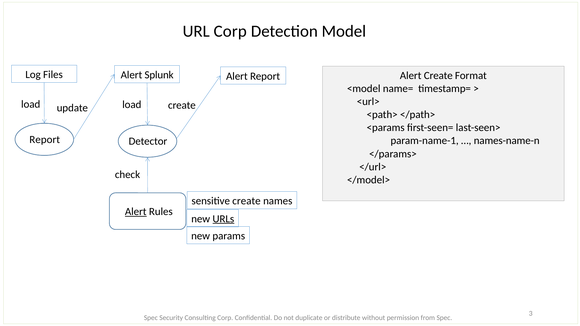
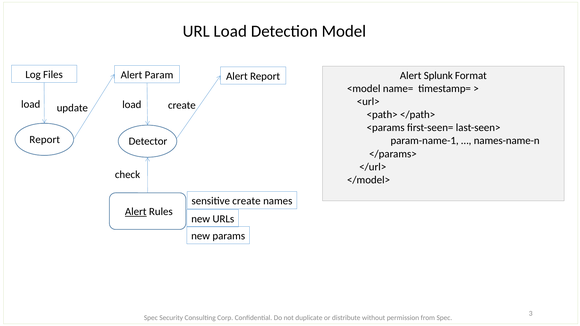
URL Corp: Corp -> Load (230, 31)
Splunk: Splunk -> Param (159, 75)
Alert Create: Create -> Splunk (438, 76)
URLs underline: present -> none (223, 219)
